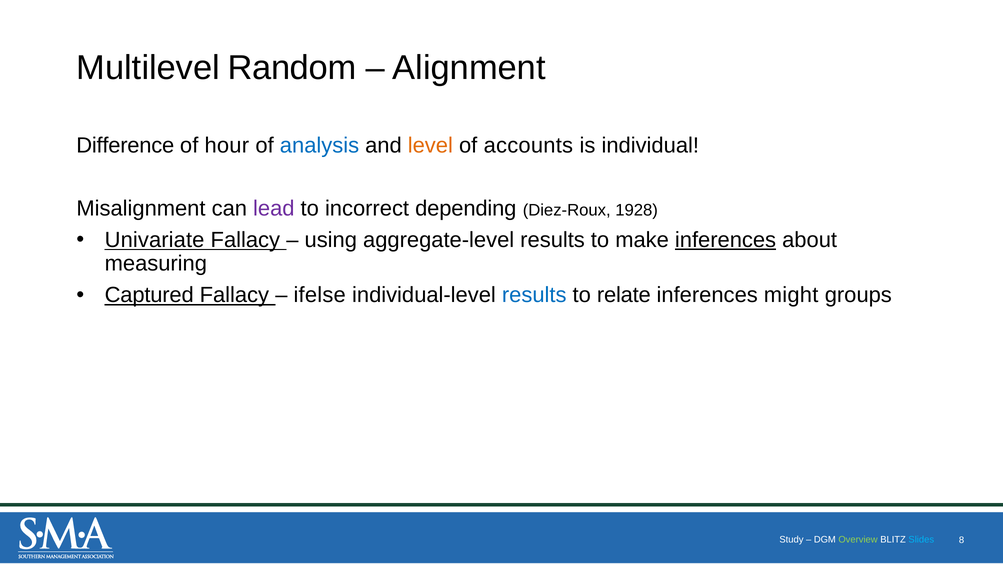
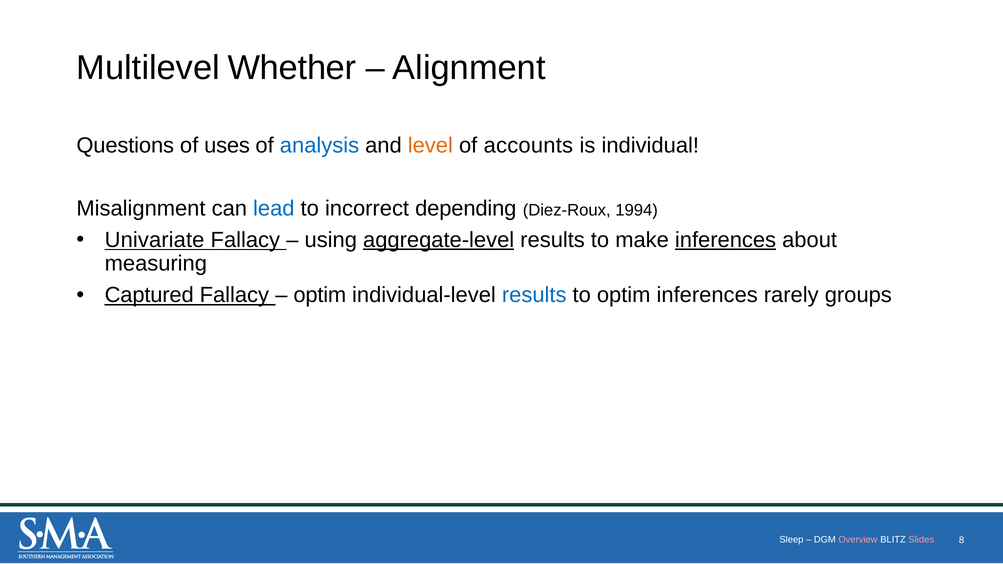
Random: Random -> Whether (292, 68)
Difference: Difference -> Questions (125, 145)
hour: hour -> uses (227, 145)
lead colour: purple -> blue (274, 208)
1928: 1928 -> 1994 (637, 210)
aggregate-level underline: none -> present (439, 240)
ifelse: ifelse -> optim (320, 295)
to relate: relate -> optim (624, 295)
might: might -> rarely (791, 295)
Study: Study -> Sleep (791, 540)
Overview colour: light green -> pink (858, 540)
Slides colour: light blue -> pink (921, 540)
